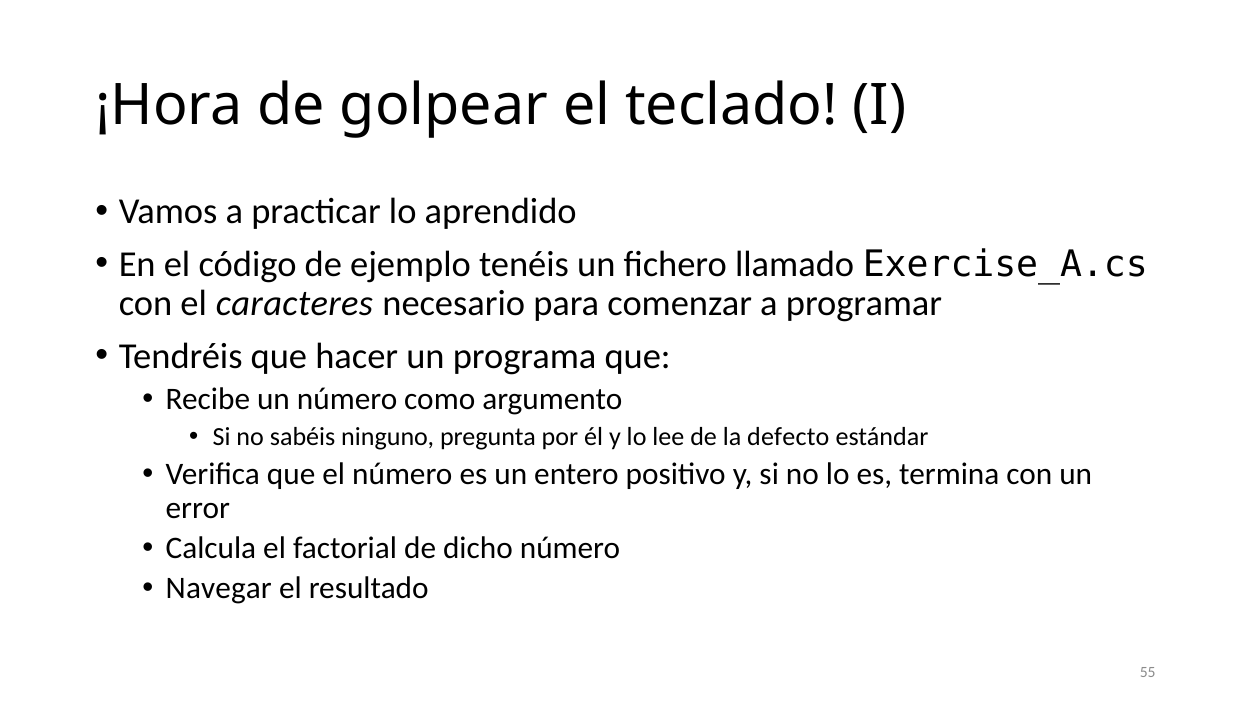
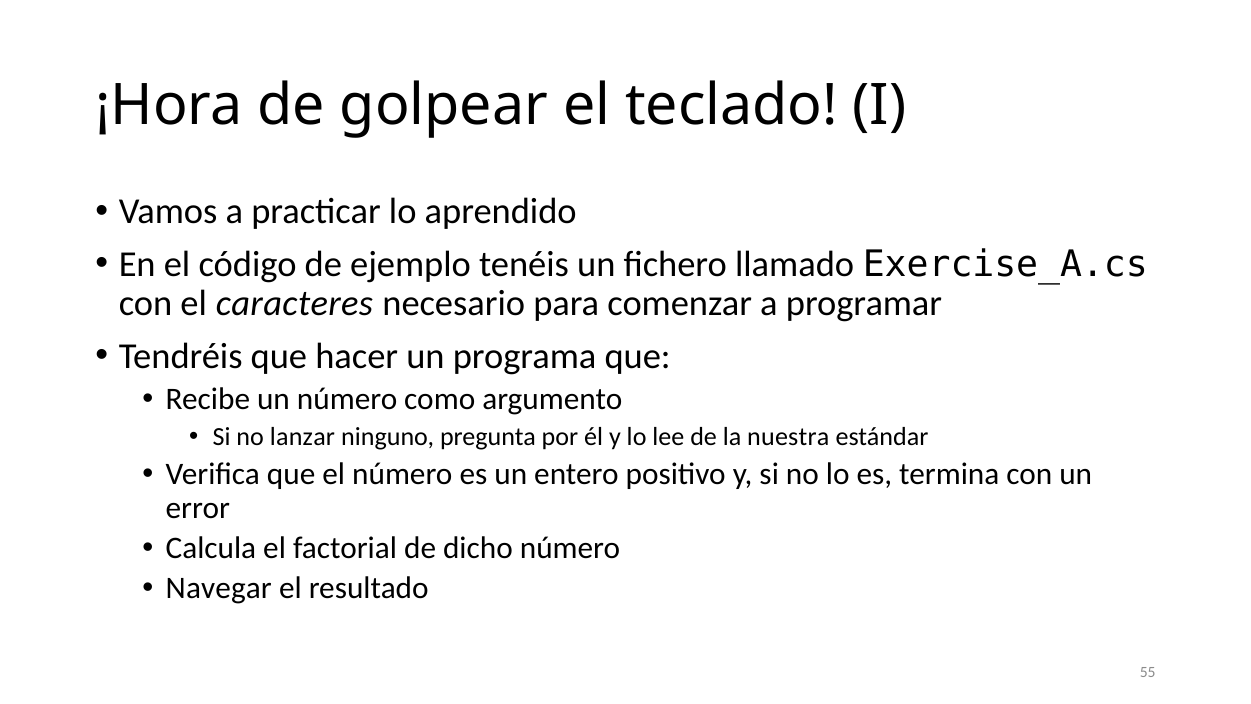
sabéis: sabéis -> lanzar (302, 436)
defecto: defecto -> nuestra (788, 436)
